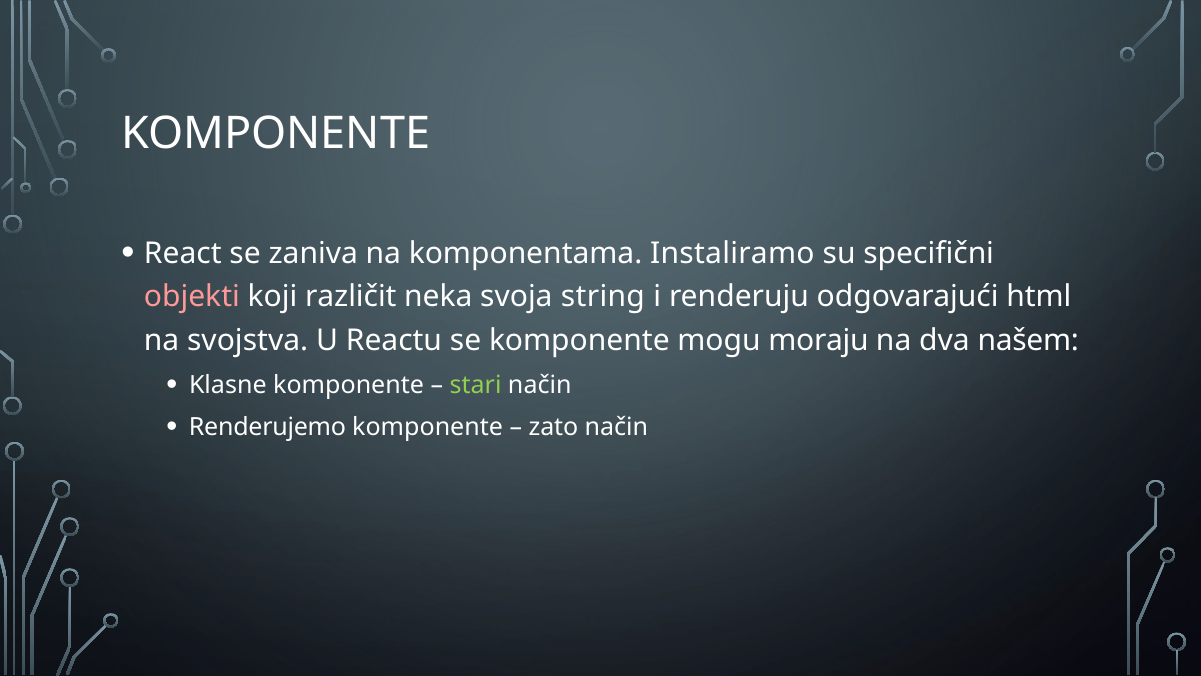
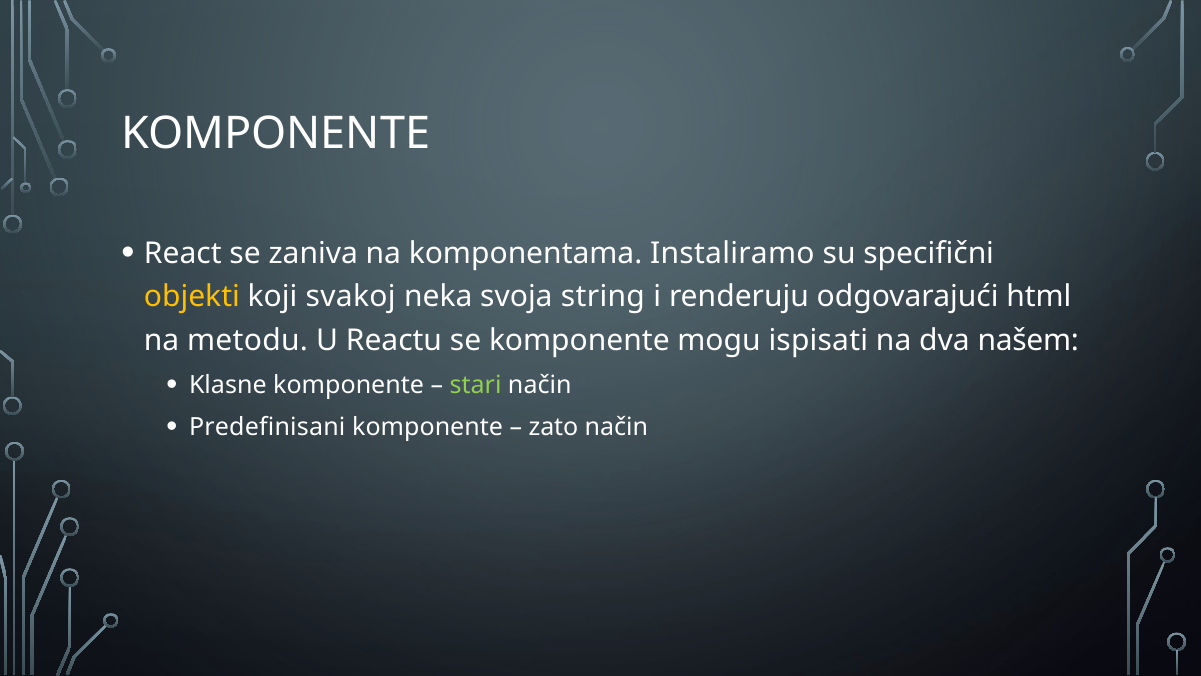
objekti colour: pink -> yellow (192, 297)
različit: različit -> svakoj (351, 297)
svojstva: svojstva -> metodu (248, 340)
moraju: moraju -> ispisati (818, 340)
Renderujemo: Renderujemo -> Predefinisani (267, 427)
